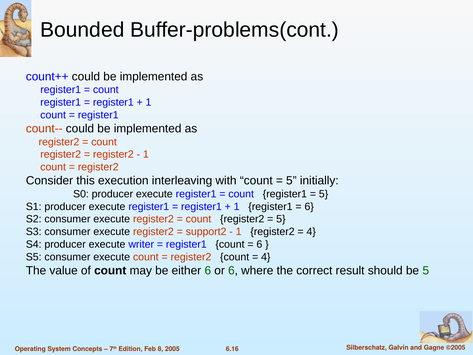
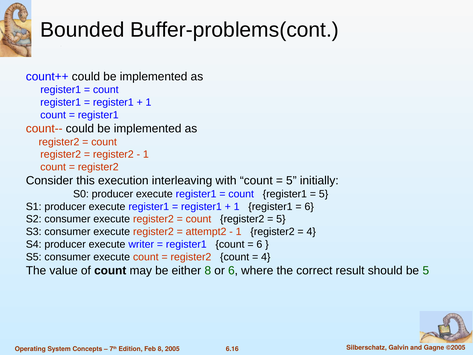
support2: support2 -> attempt2 (206, 232)
either 6: 6 -> 8 (208, 270)
